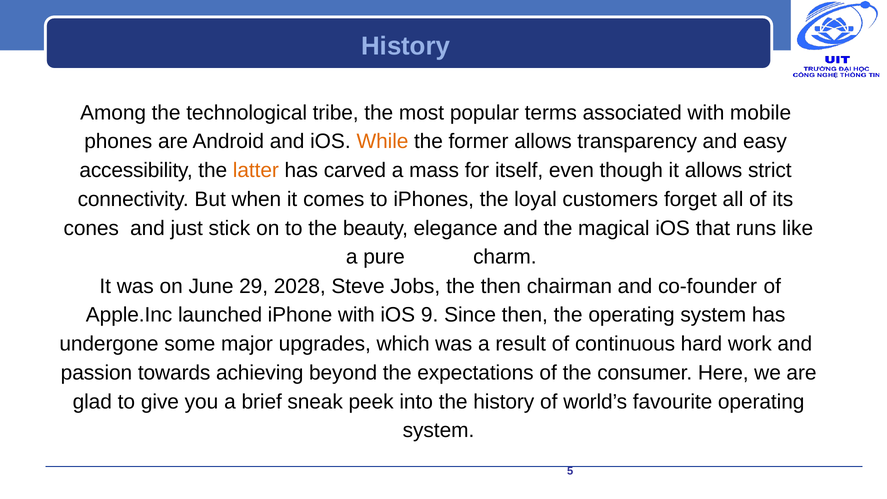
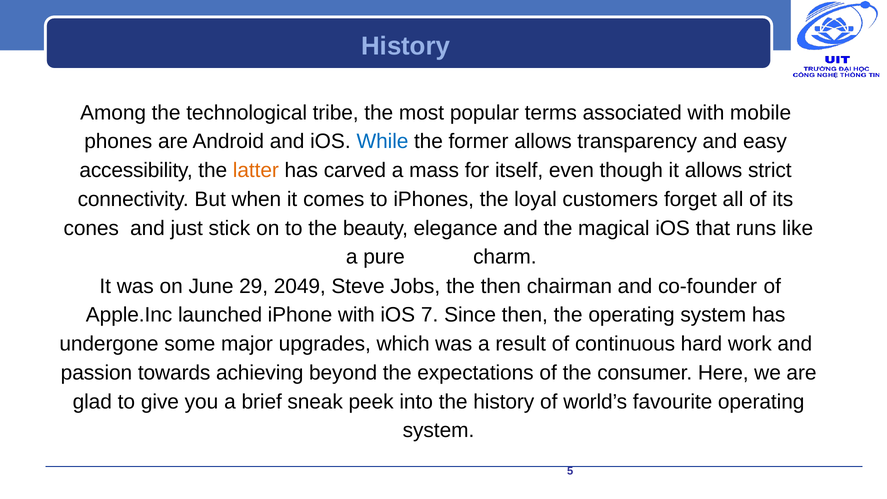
While colour: orange -> blue (382, 142)
2028: 2028 -> 2049 (300, 286)
9: 9 -> 7 (430, 315)
